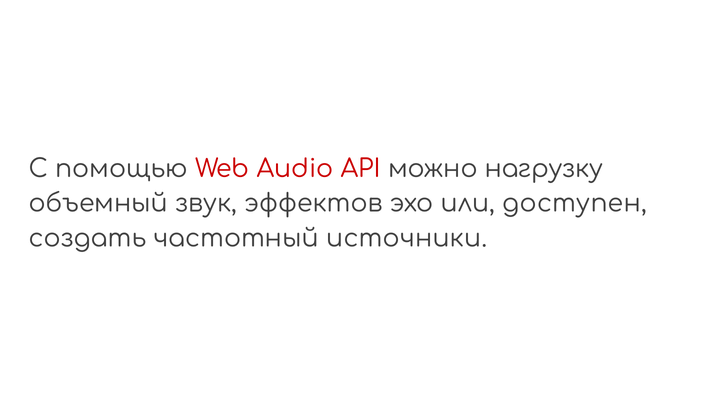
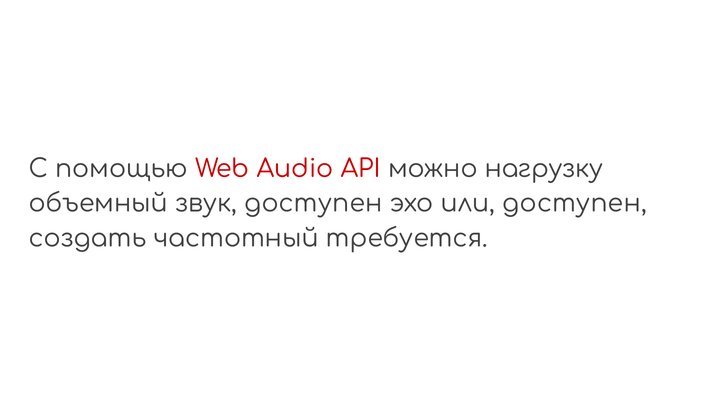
звук эффектов: эффектов -> доступен (313, 203)
источники: источники -> требуется (407, 238)
